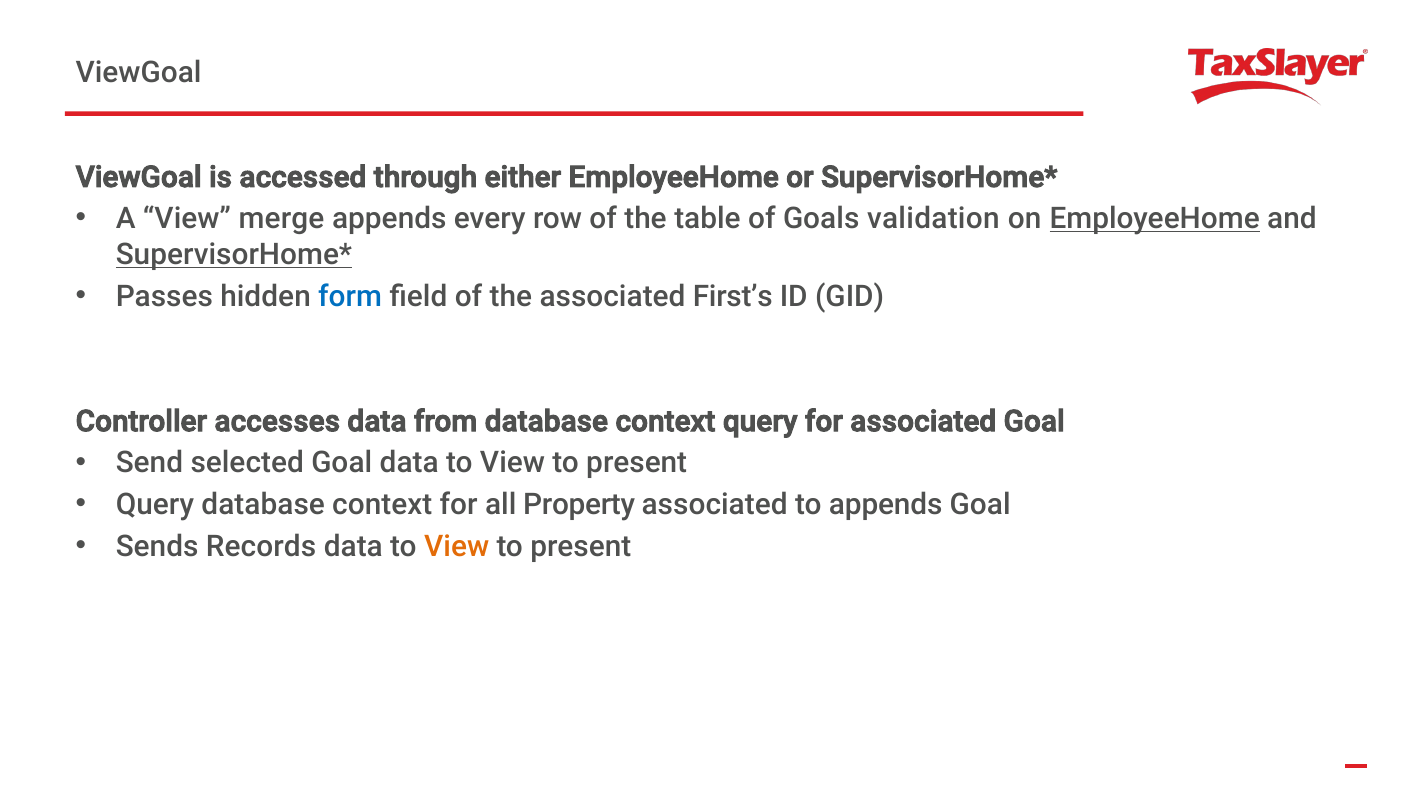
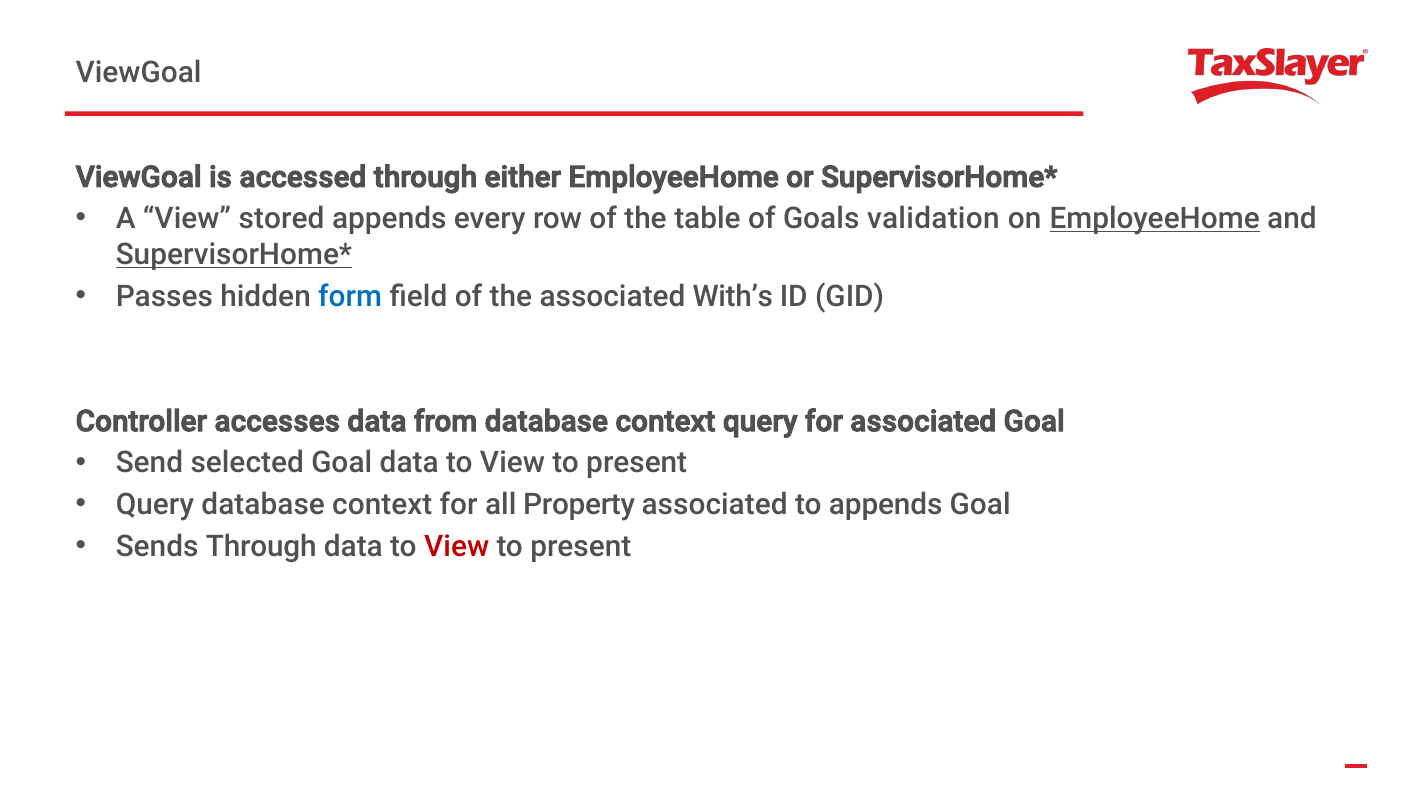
merge: merge -> stored (282, 219)
First’s: First’s -> With’s (733, 296)
Sends Records: Records -> Through (261, 547)
View colour: orange -> red (457, 547)
